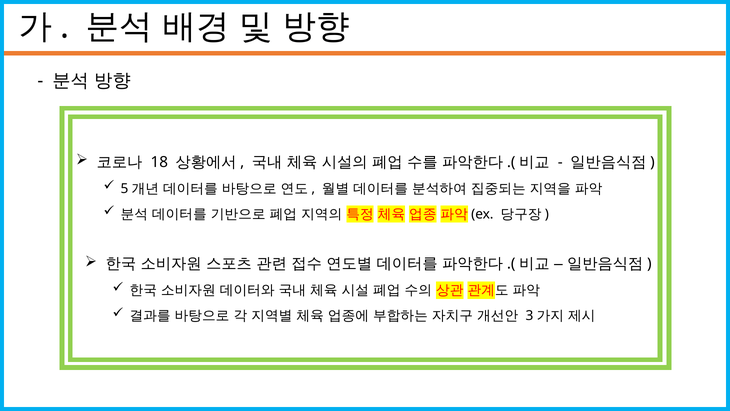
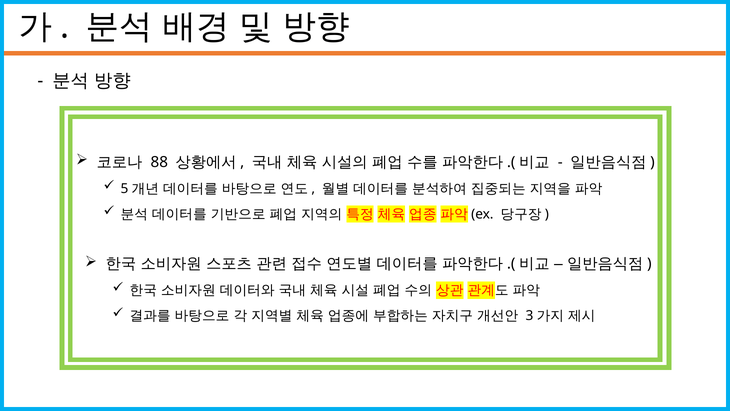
18: 18 -> 88 (159, 162)
